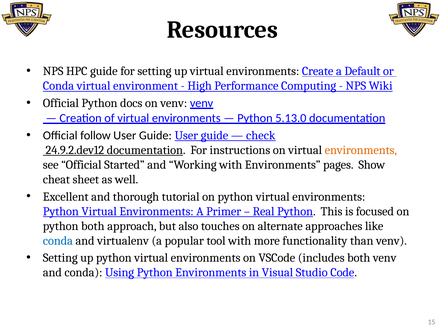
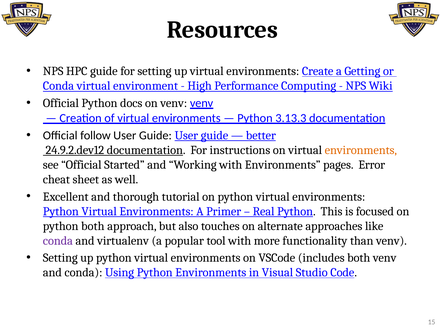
Default: Default -> Getting (362, 71)
5.13.0: 5.13.0 -> 3.13.3 (291, 118)
check: check -> better (261, 135)
Show: Show -> Error (372, 165)
conda colour: blue -> purple (58, 241)
